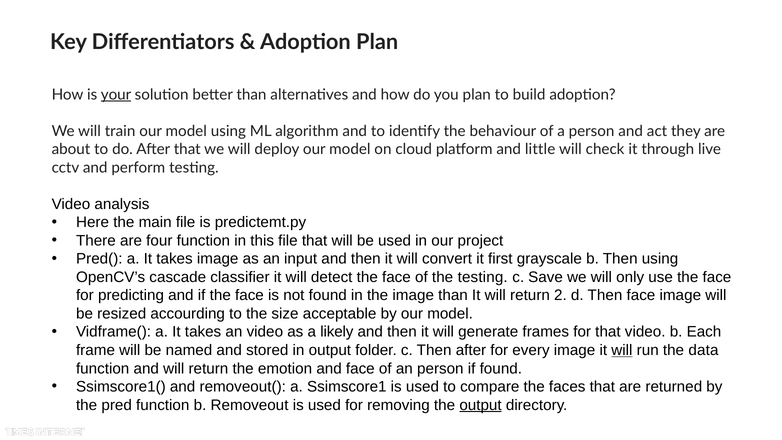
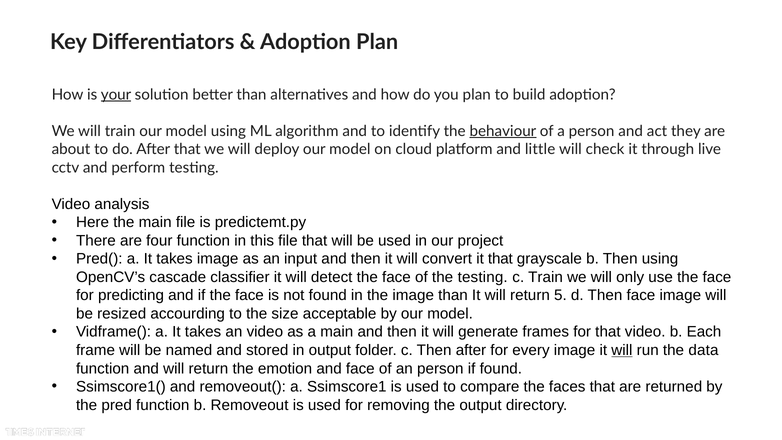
behaviour underline: none -> present (503, 131)
it first: first -> that (500, 259)
c Save: Save -> Train (546, 277)
2: 2 -> 5 (560, 295)
a likely: likely -> main (337, 332)
output underline: present -> none (481, 405)
